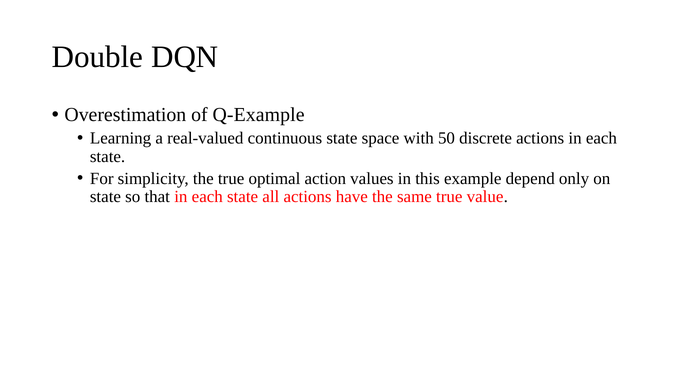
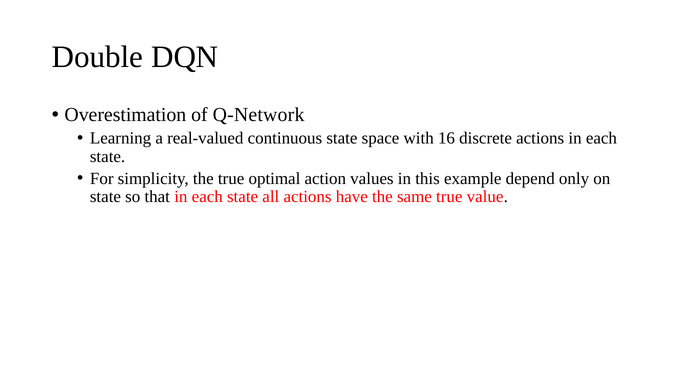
Q-Example: Q-Example -> Q-Network (259, 115)
50: 50 -> 16 (446, 138)
